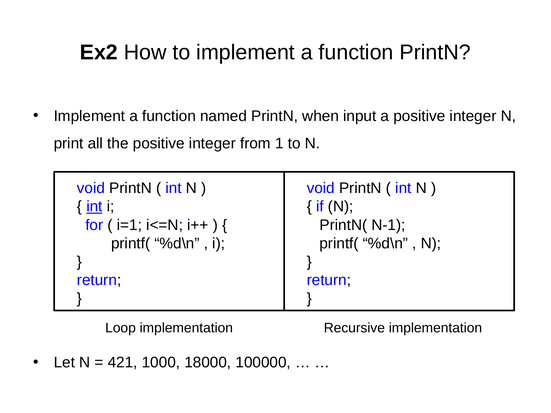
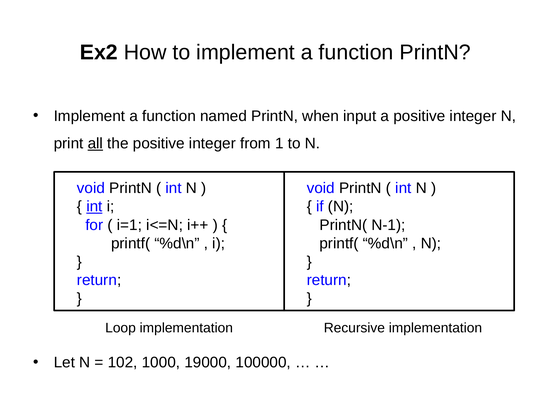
all underline: none -> present (95, 144)
421: 421 -> 102 (123, 363)
18000: 18000 -> 19000 (208, 363)
